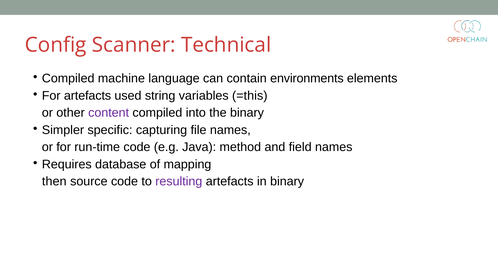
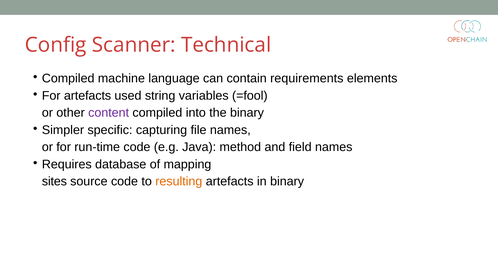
environments: environments -> requirements (307, 79)
=this: =this -> =fool (250, 96)
then: then -> sites (54, 182)
resulting colour: purple -> orange (179, 182)
